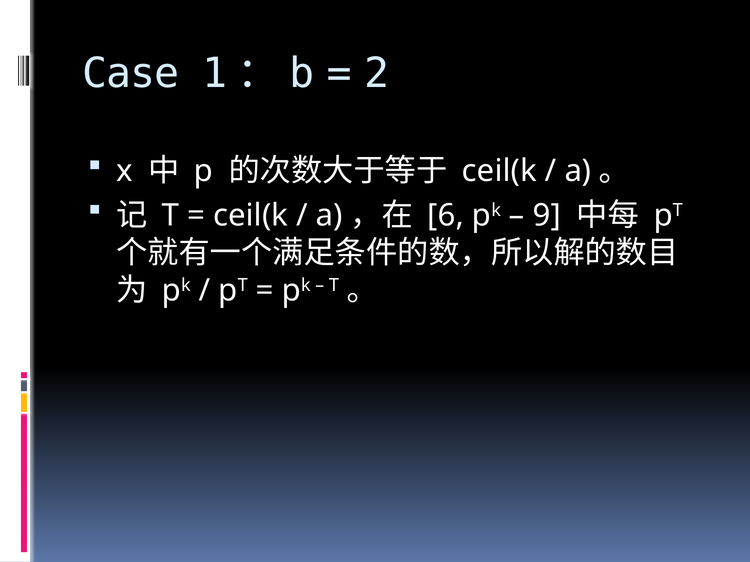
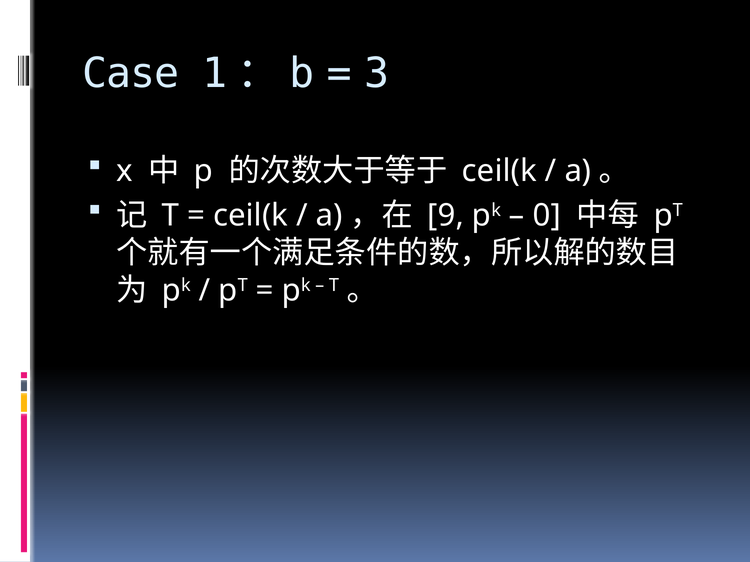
2: 2 -> 3 (377, 74)
6: 6 -> 9 (446, 216)
9: 9 -> 0 (547, 216)
